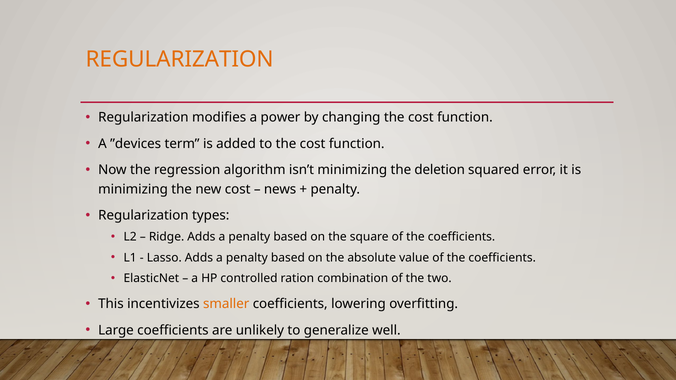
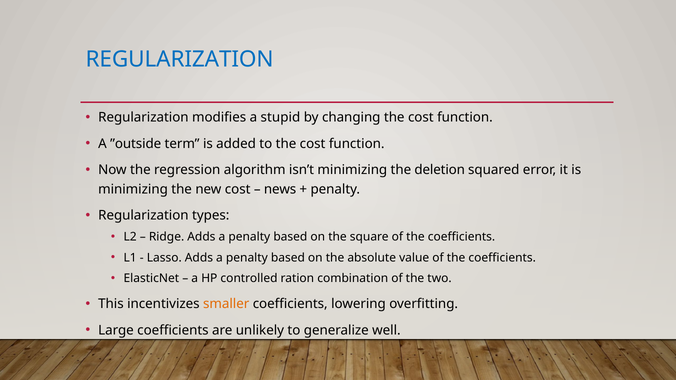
REGULARIZATION colour: orange -> blue (180, 59)
power: power -> stupid (280, 117)
”devices: ”devices -> ”outside (136, 144)
